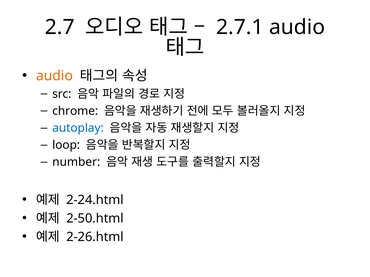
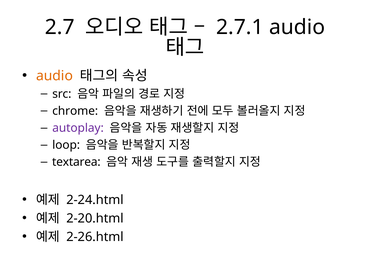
autoplay colour: blue -> purple (78, 128)
number: number -> textarea (76, 162)
2-50.html: 2-50.html -> 2-20.html (95, 219)
